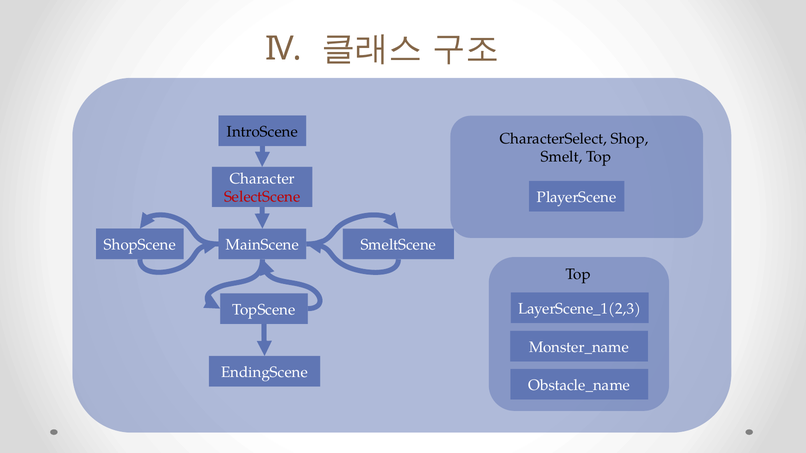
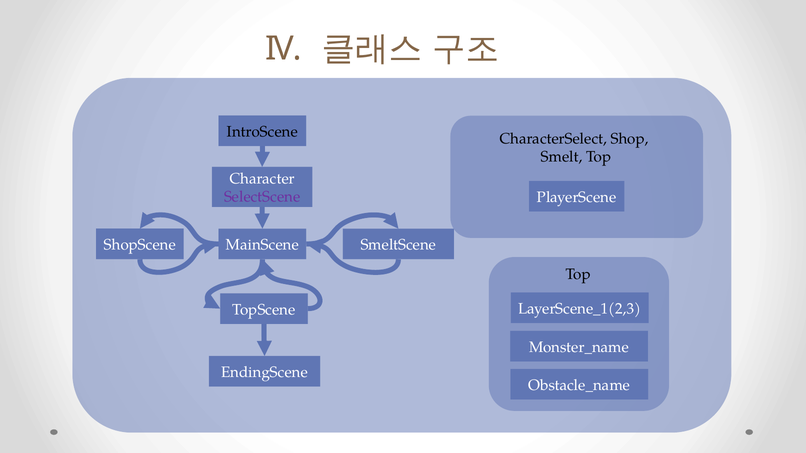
SelectScene colour: red -> purple (262, 197)
